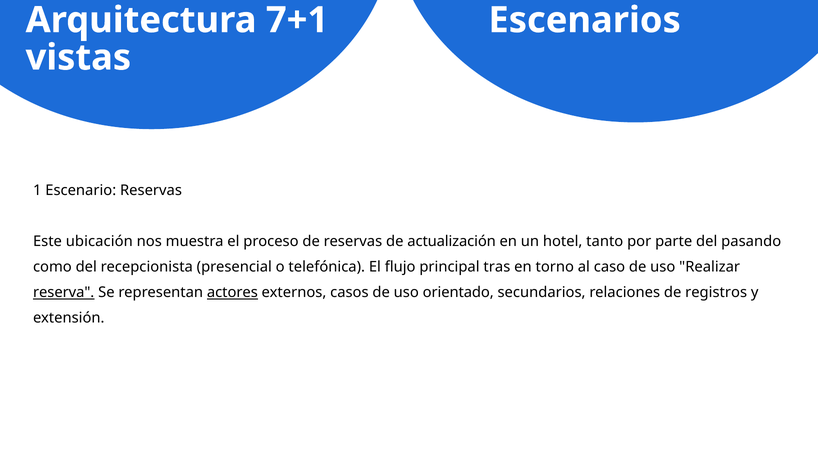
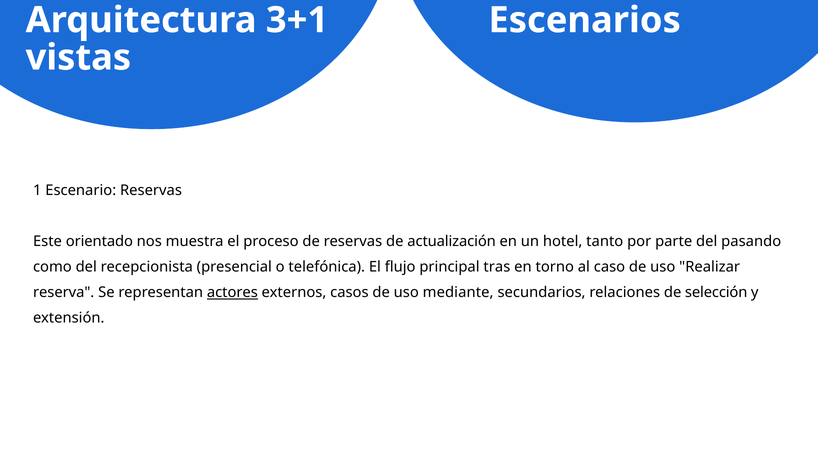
7+1: 7+1 -> 3+1 (297, 20)
ubicación: ubicación -> orientado (99, 242)
reserva underline: present -> none (64, 293)
orientado: orientado -> mediante (458, 293)
registros: registros -> selección (716, 293)
